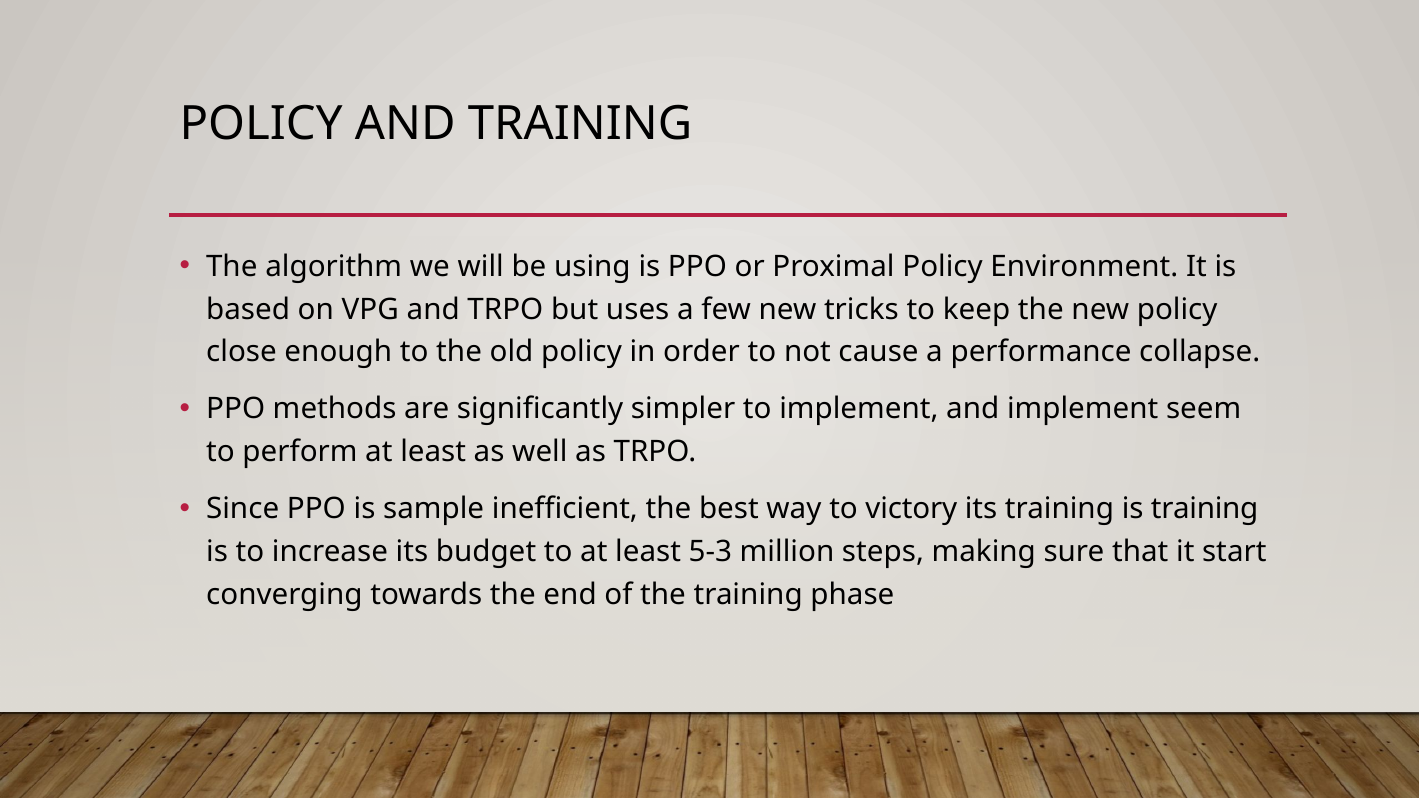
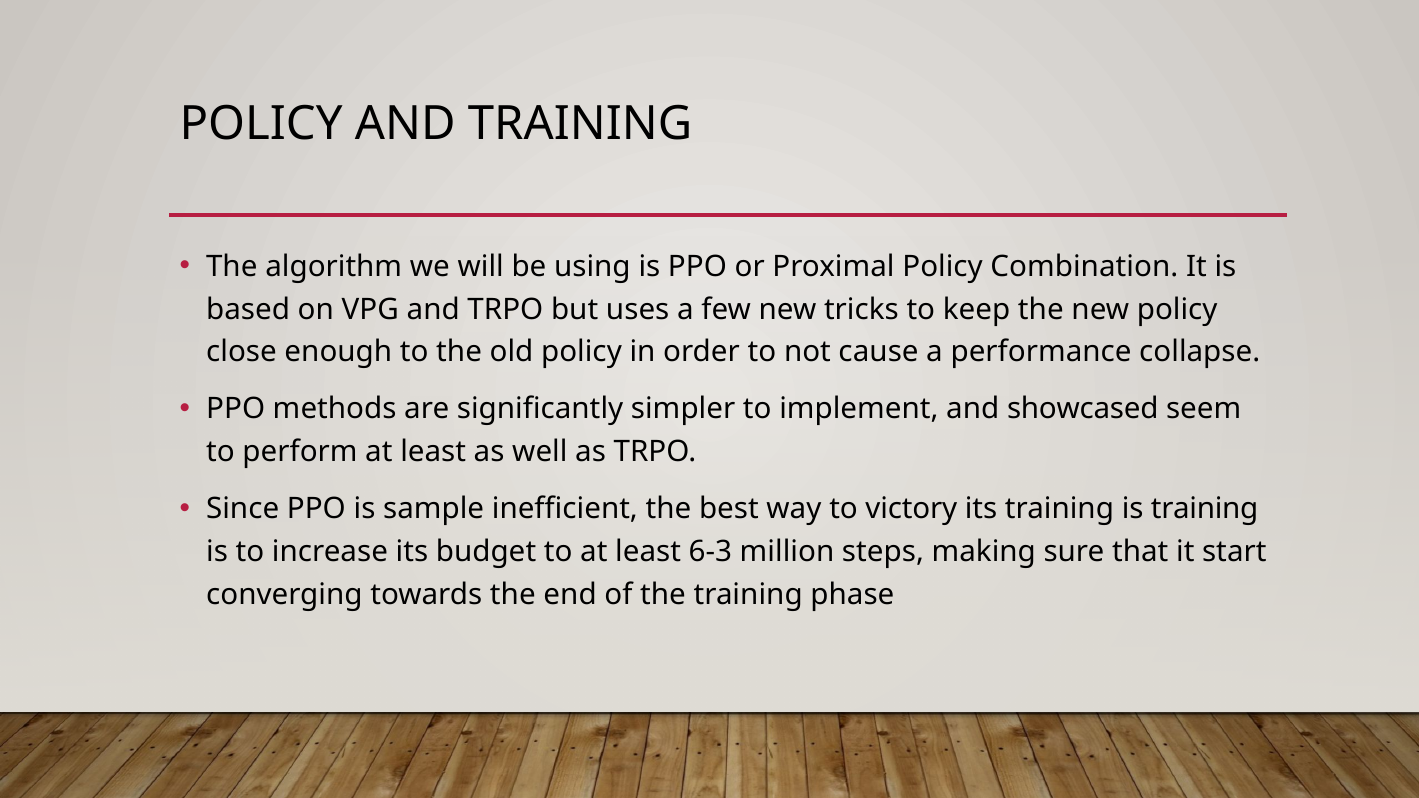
Environment: Environment -> Combination (1084, 267)
and implement: implement -> showcased (1083, 409)
5-3: 5-3 -> 6-3 (710, 552)
